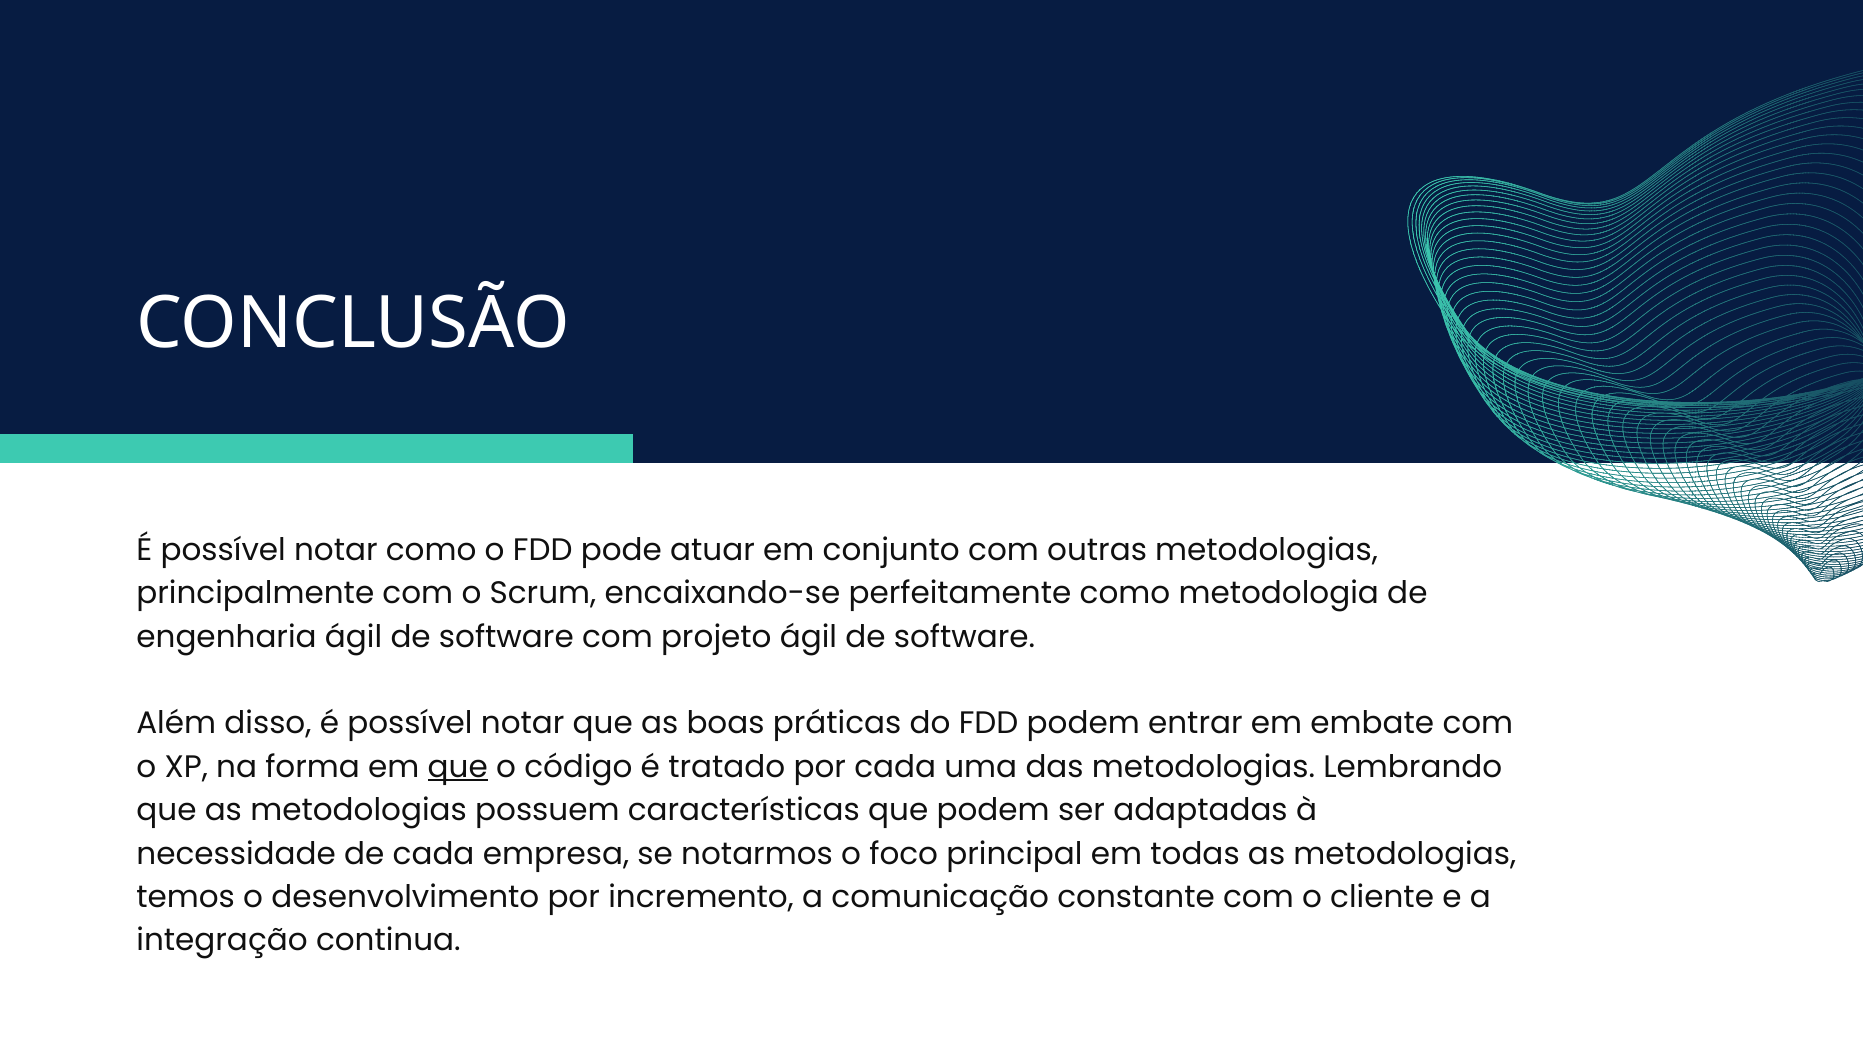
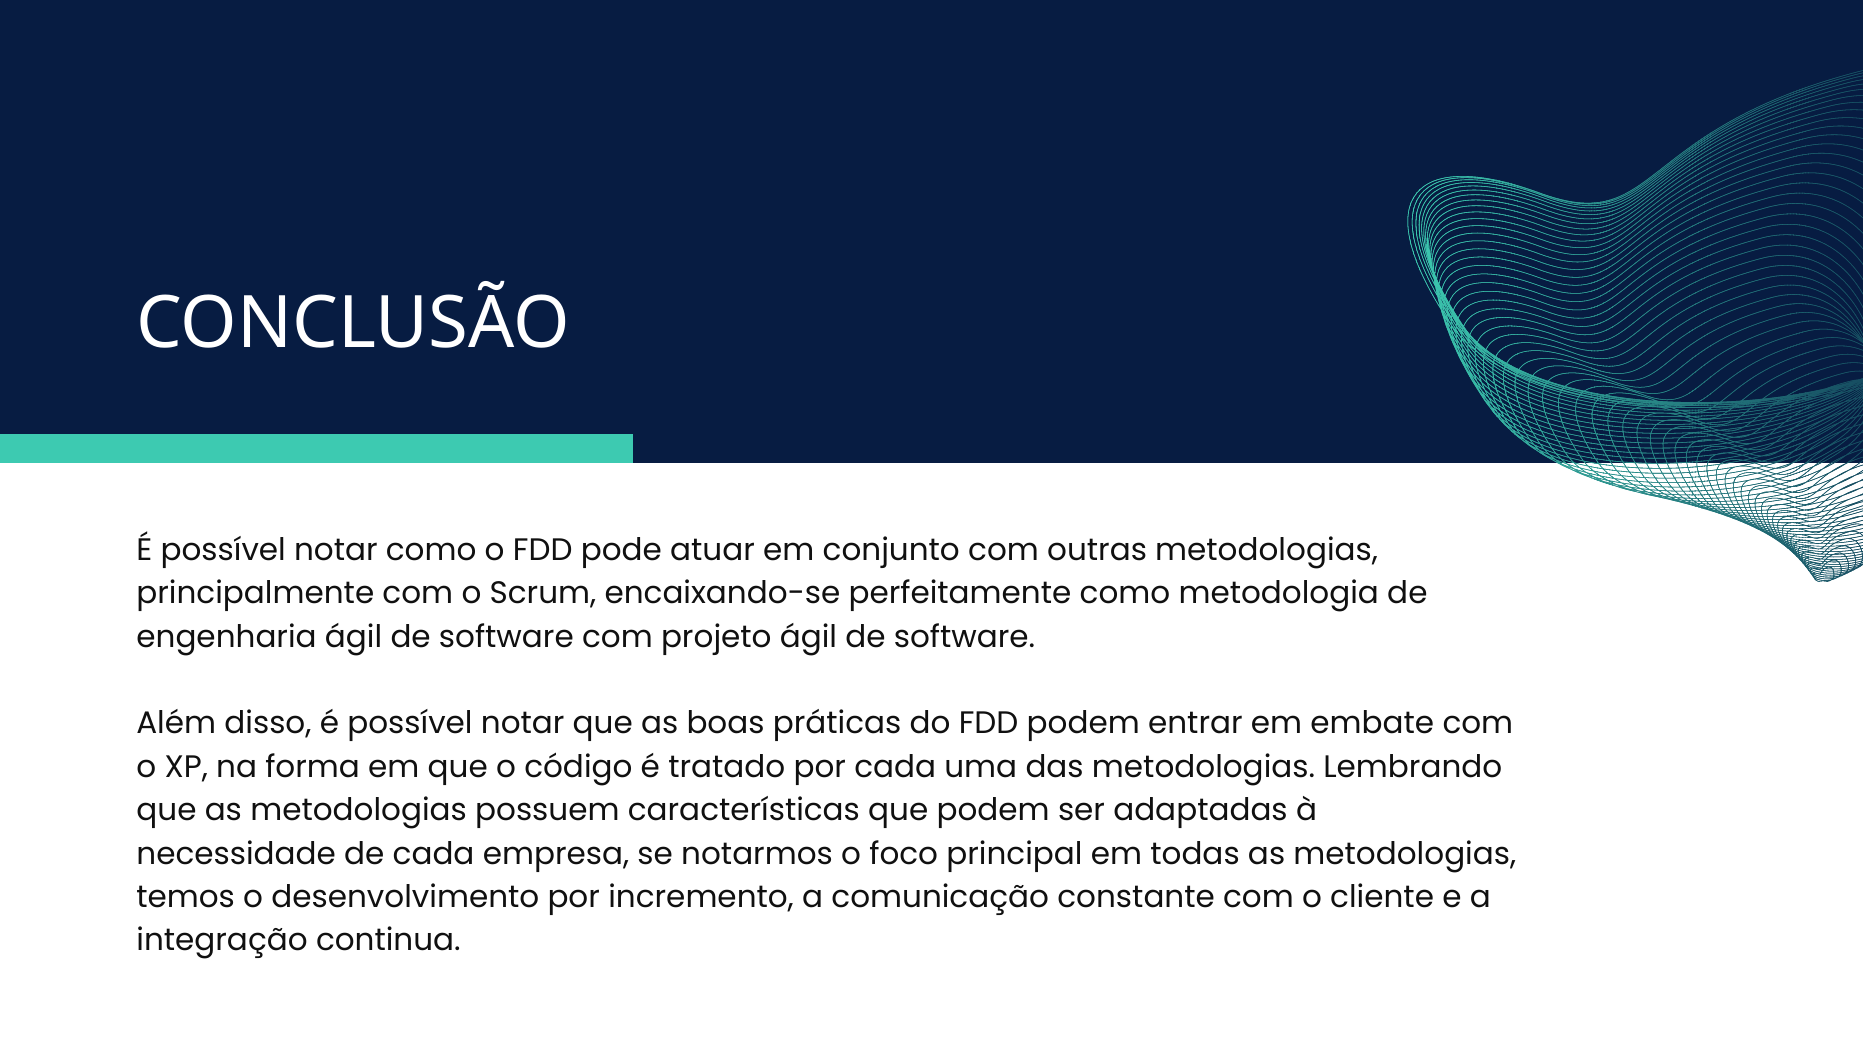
que underline: present -> none (458, 767)
